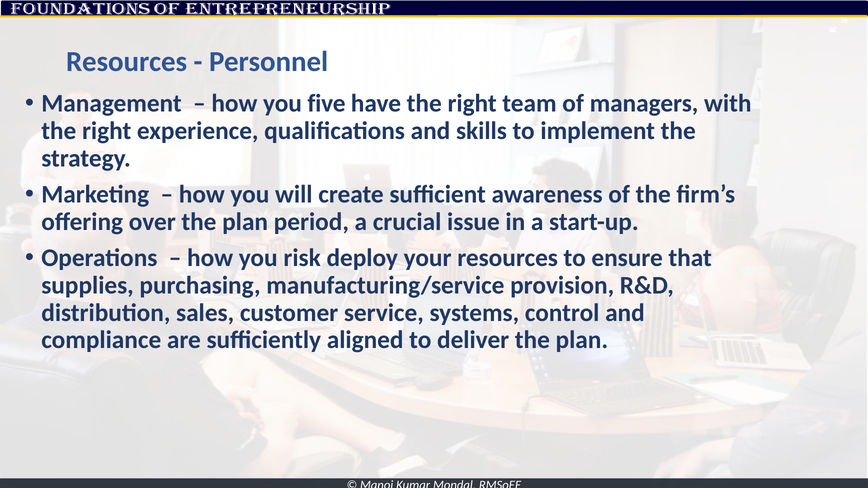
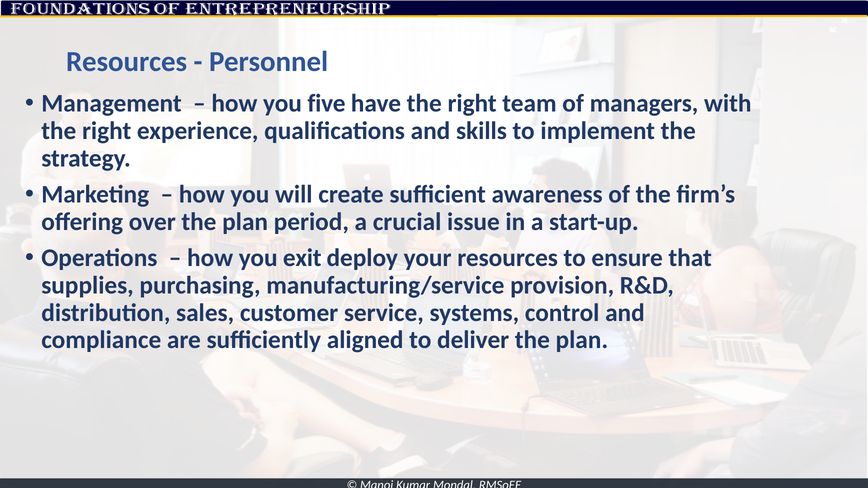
risk: risk -> exit (302, 258)
